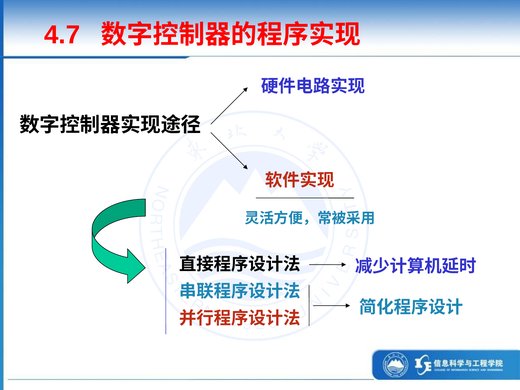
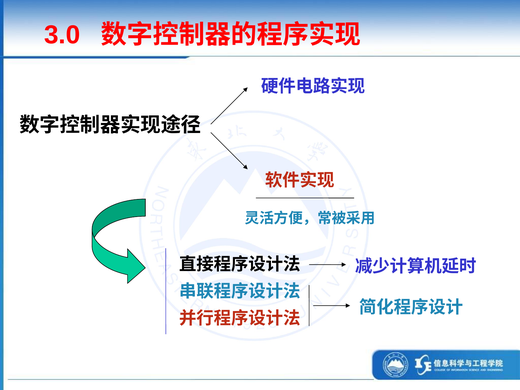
4.7: 4.7 -> 3.0 (62, 35)
